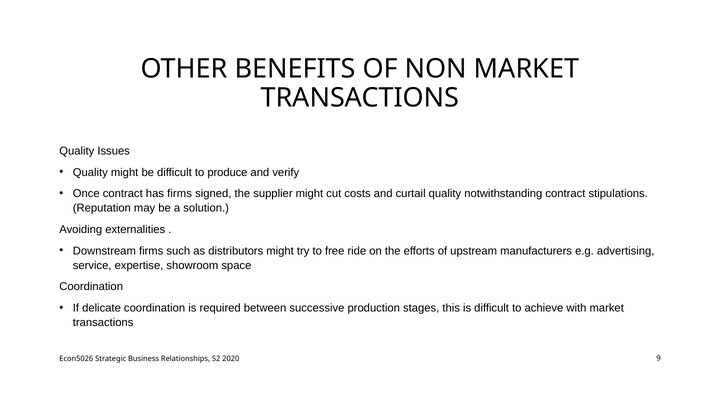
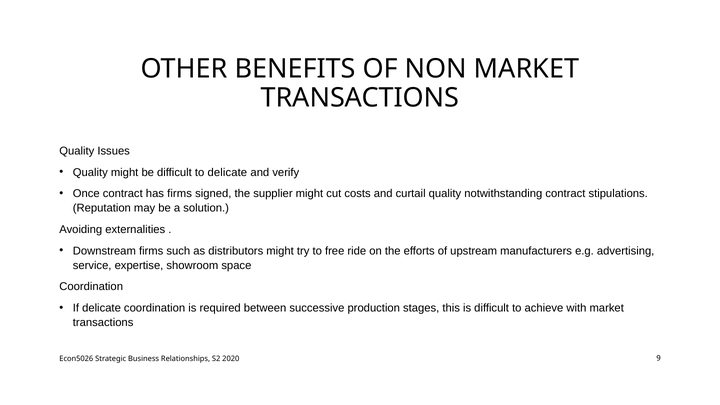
to produce: produce -> delicate (227, 172)
